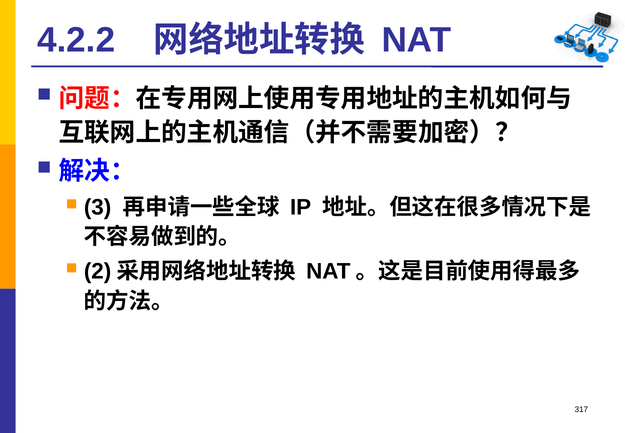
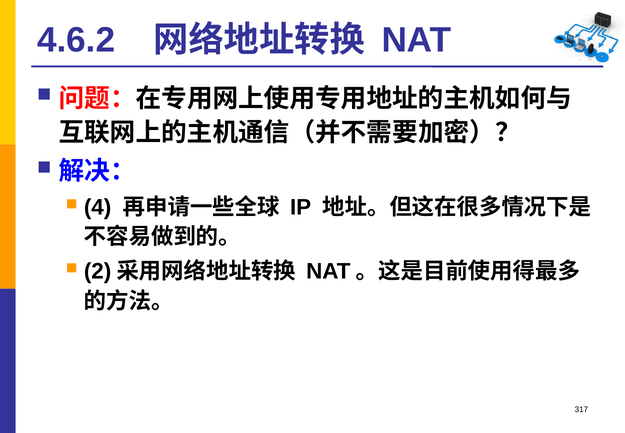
4.2.2: 4.2.2 -> 4.6.2 (76, 40)
3: 3 -> 4 (98, 207)
